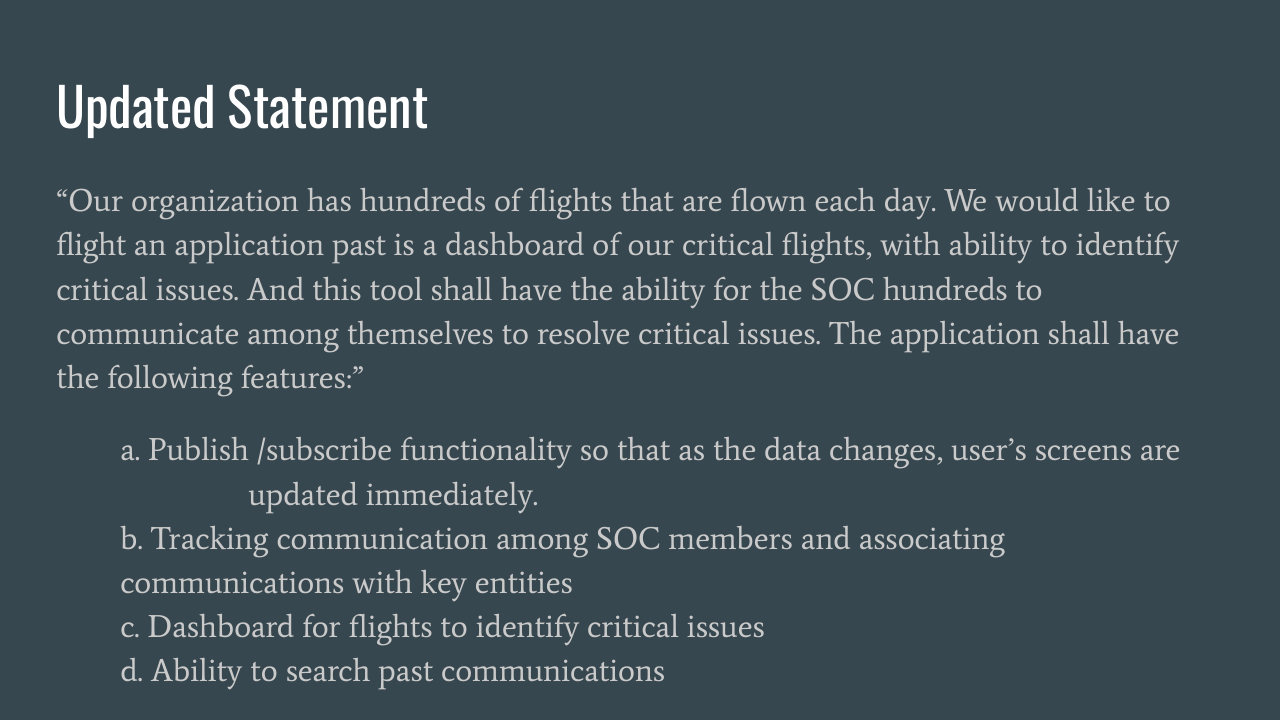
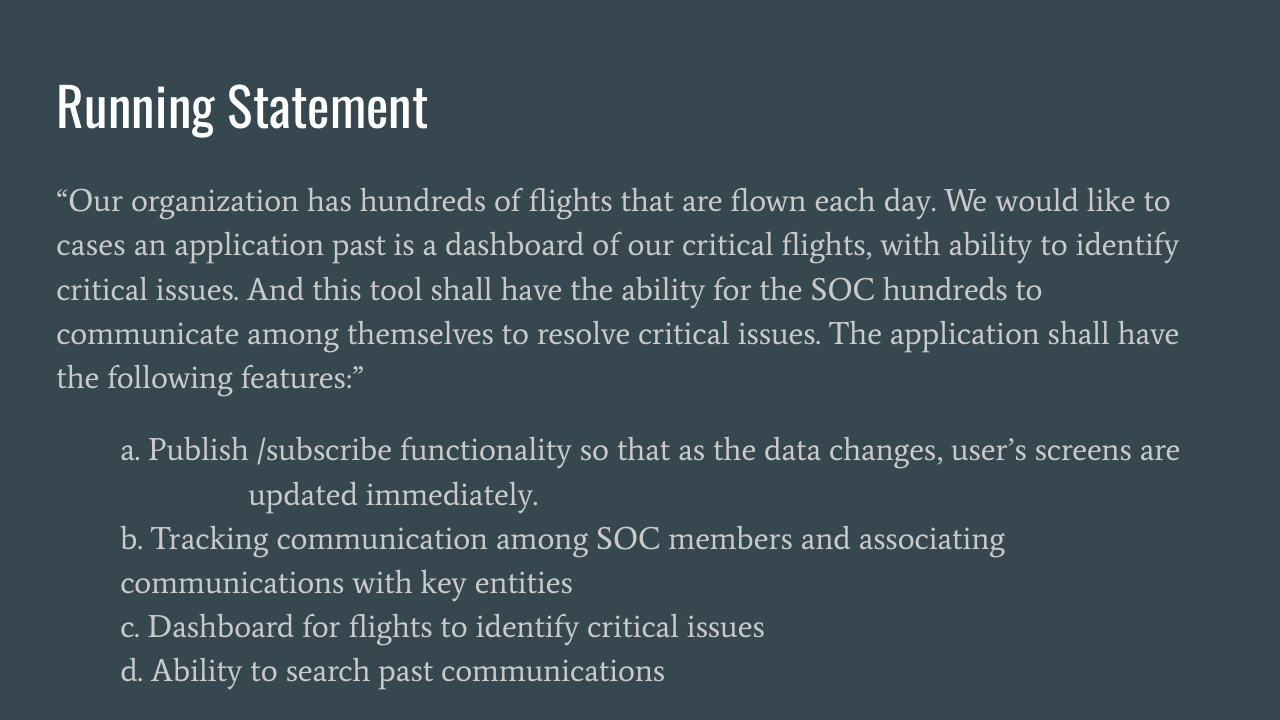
Updated: Updated -> Running (136, 111)
flight: flight -> cases (91, 245)
